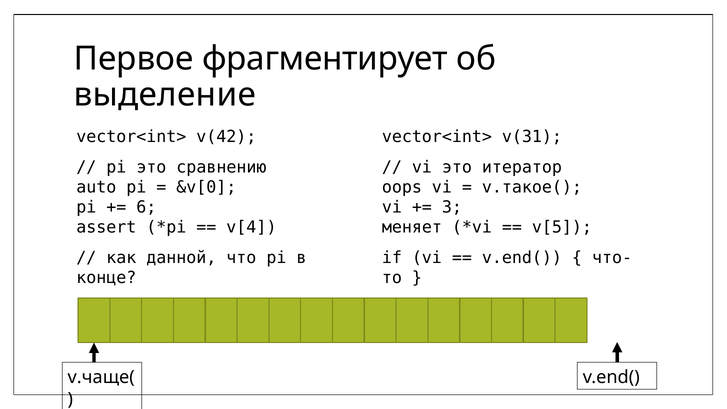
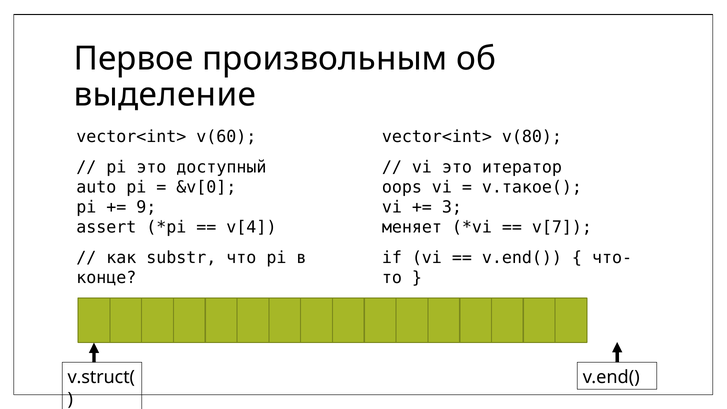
фрагментирует: фрагментирует -> произвольным (325, 59)
v(42: v(42 -> v(60 (226, 137)
v(31: v(31 -> v(80 (532, 137)
сравнению: сравнению -> доступный (221, 167)
6: 6 -> 9 (146, 207)
v[5: v[5 -> v[7 (562, 227)
данной: данной -> substr (181, 258)
v.чаще(: v.чаще( -> v.struct( (101, 377)
